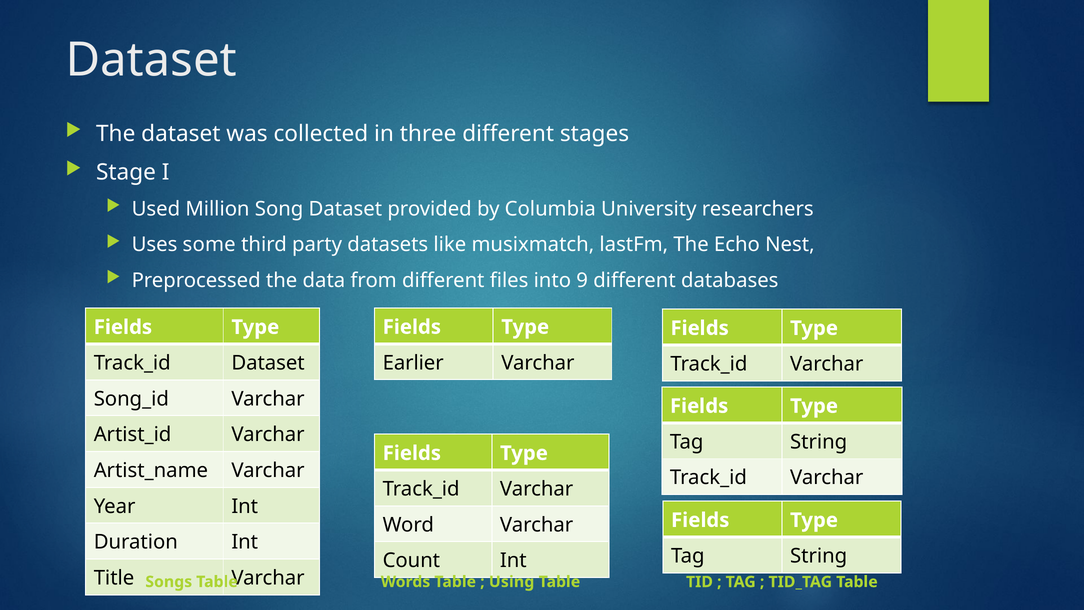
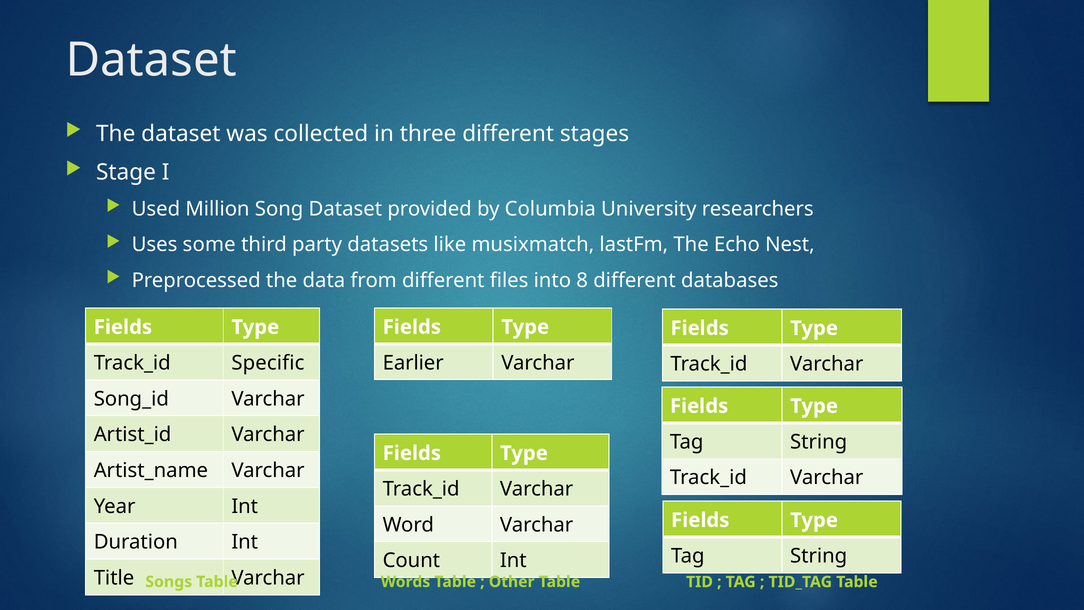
9: 9 -> 8 (582, 280)
Dataset: Dataset -> Specific (268, 363)
Using: Using -> Other (512, 582)
